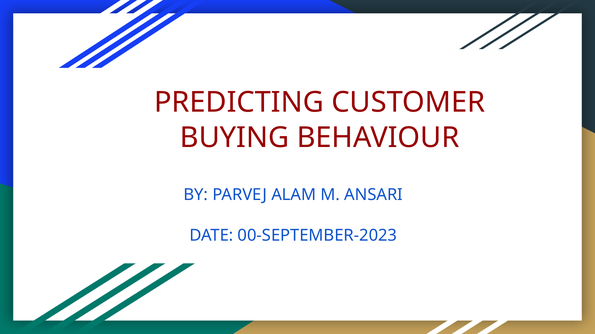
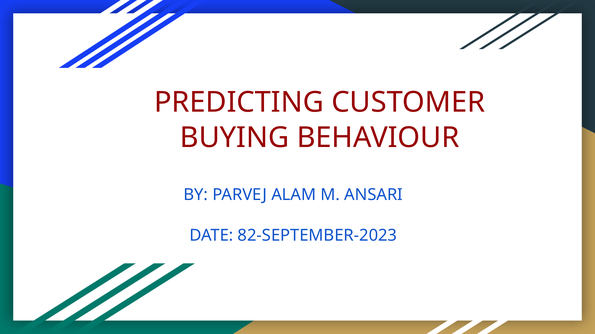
00-SEPTEMBER-2023: 00-SEPTEMBER-2023 -> 82-SEPTEMBER-2023 (317, 236)
